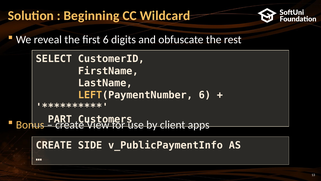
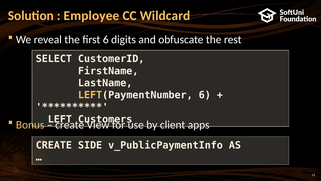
Beginning: Beginning -> Employee (92, 16)
PART: PART -> LEFT (60, 119)
